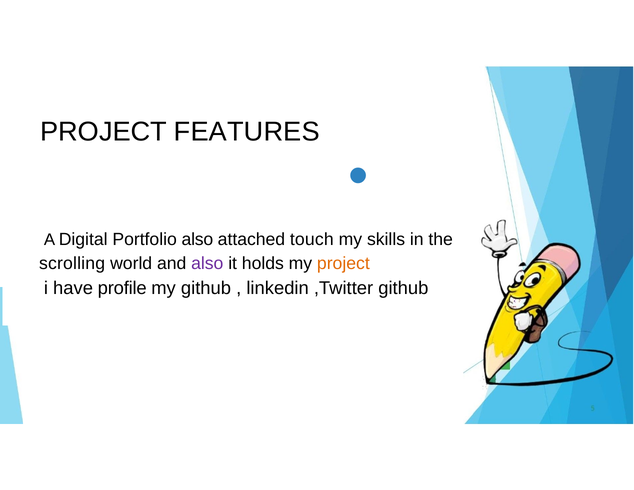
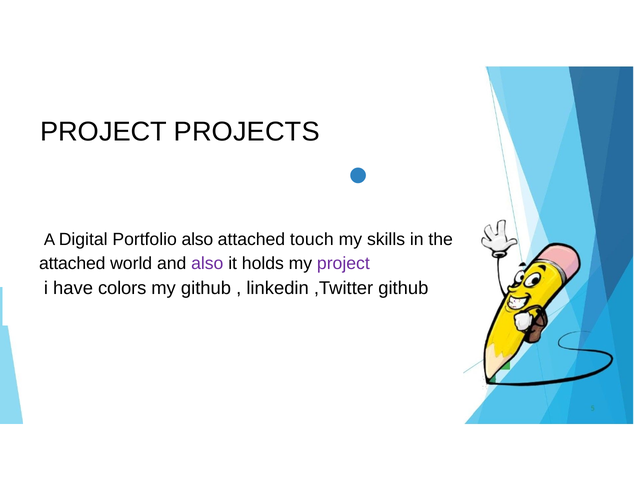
FEATURES: FEATURES -> PROJECTS (247, 132)
scrolling: scrolling -> attached (72, 263)
project colour: orange -> purple (343, 263)
profile: profile -> colors (122, 288)
